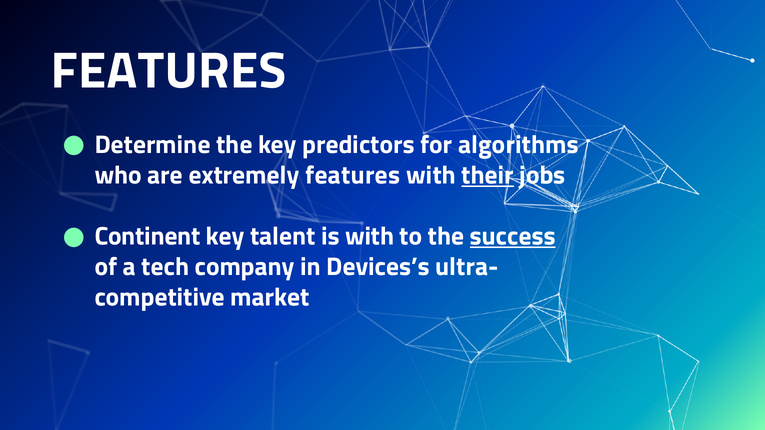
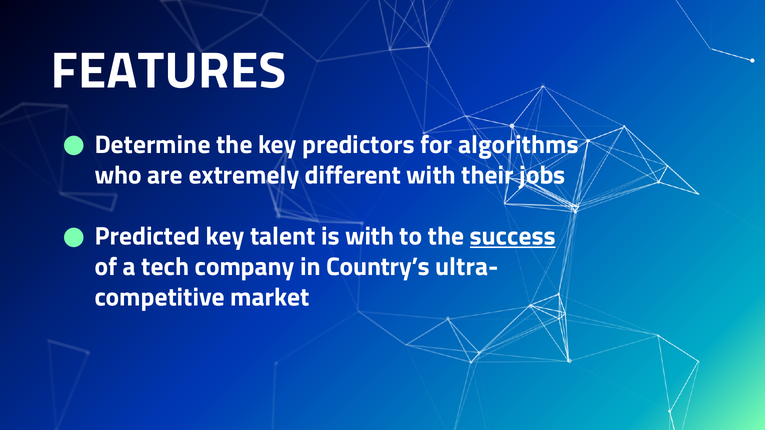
extremely features: features -> different (353, 175)
their underline: present -> none (488, 175)
Continent: Continent -> Predicted (147, 237)
Devices’s: Devices’s -> Country’s (378, 267)
